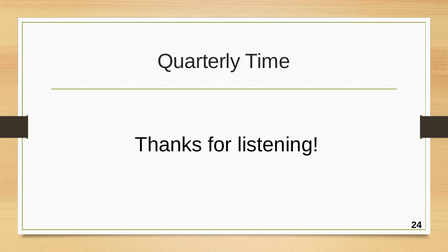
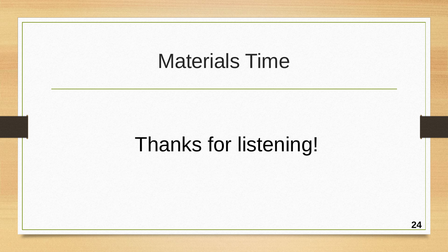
Quarterly: Quarterly -> Materials (199, 61)
